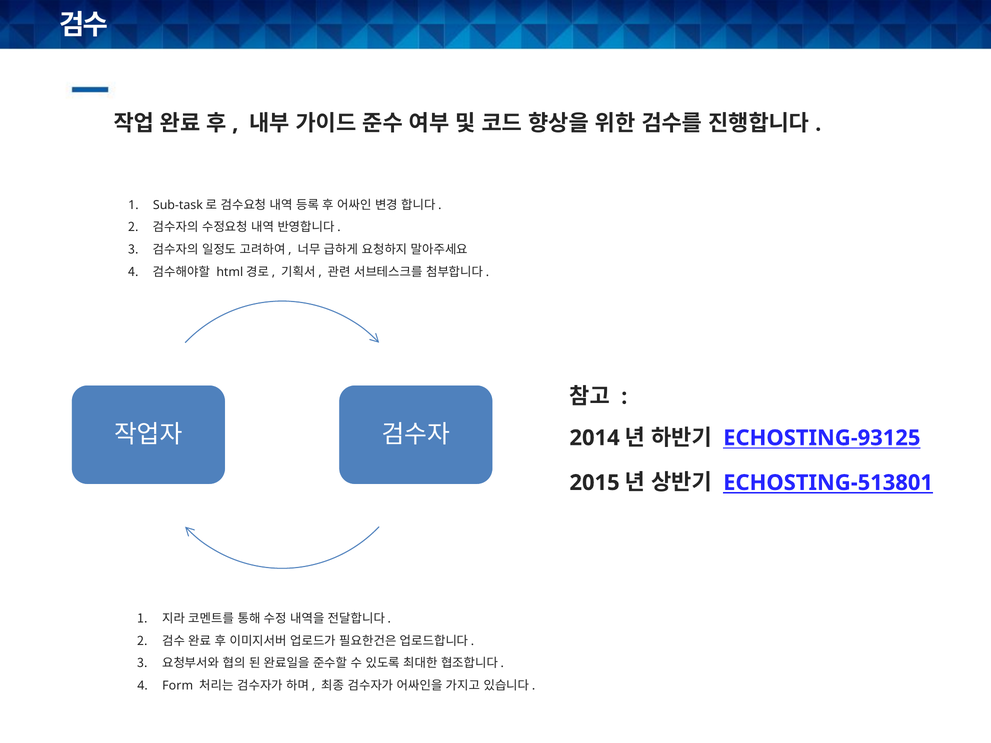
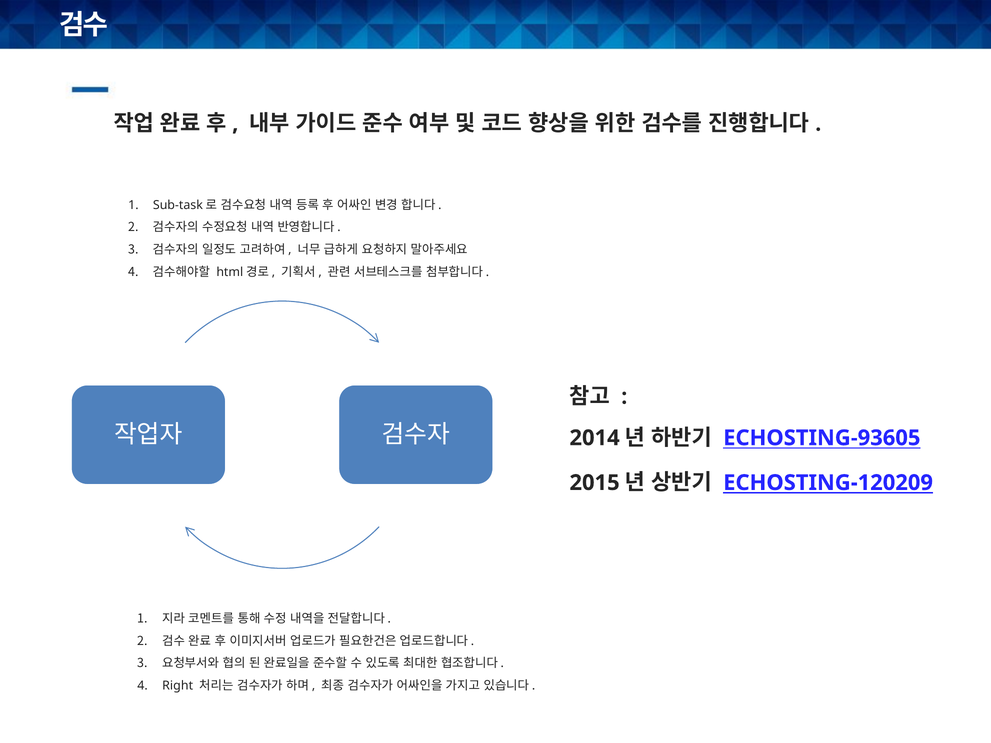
ECHOSTING-93125: ECHOSTING-93125 -> ECHOSTING-93605 (822, 438)
ECHOSTING-513801: ECHOSTING-513801 -> ECHOSTING-120209 (828, 483)
Form: Form -> Right (178, 686)
